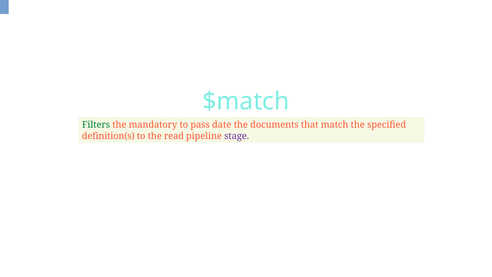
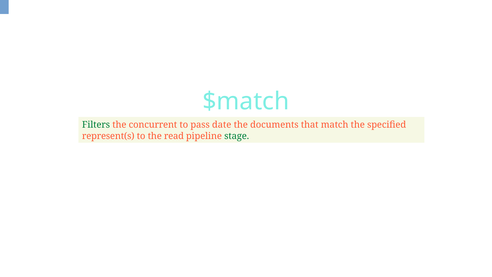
mandatory: mandatory -> concurrent (153, 125)
definition(s: definition(s -> represent(s (108, 136)
stage colour: purple -> green (237, 136)
